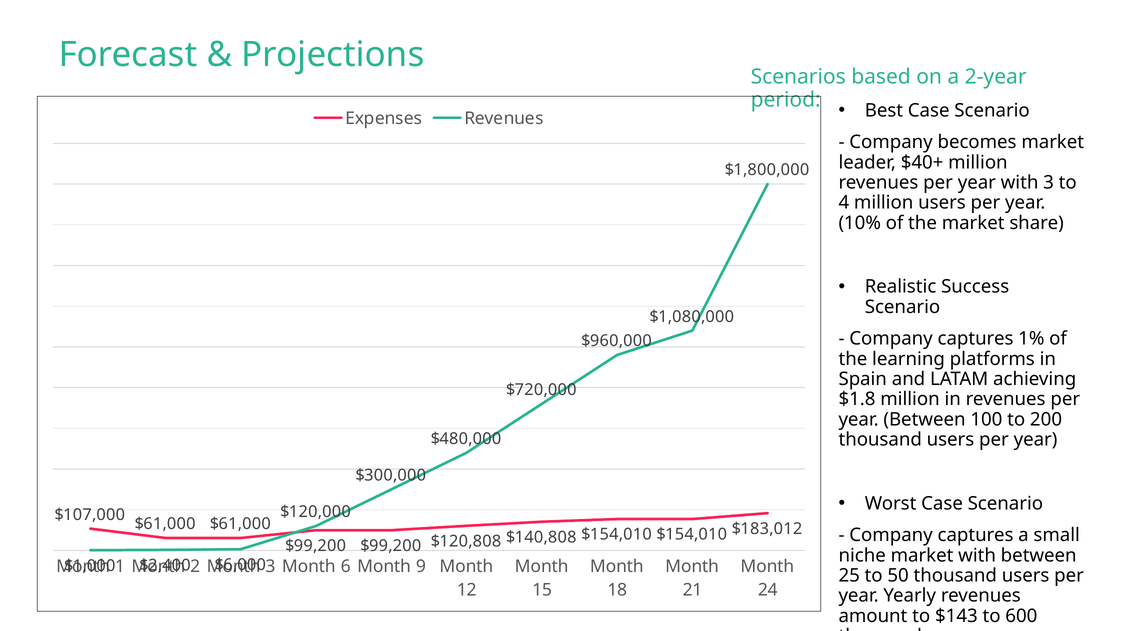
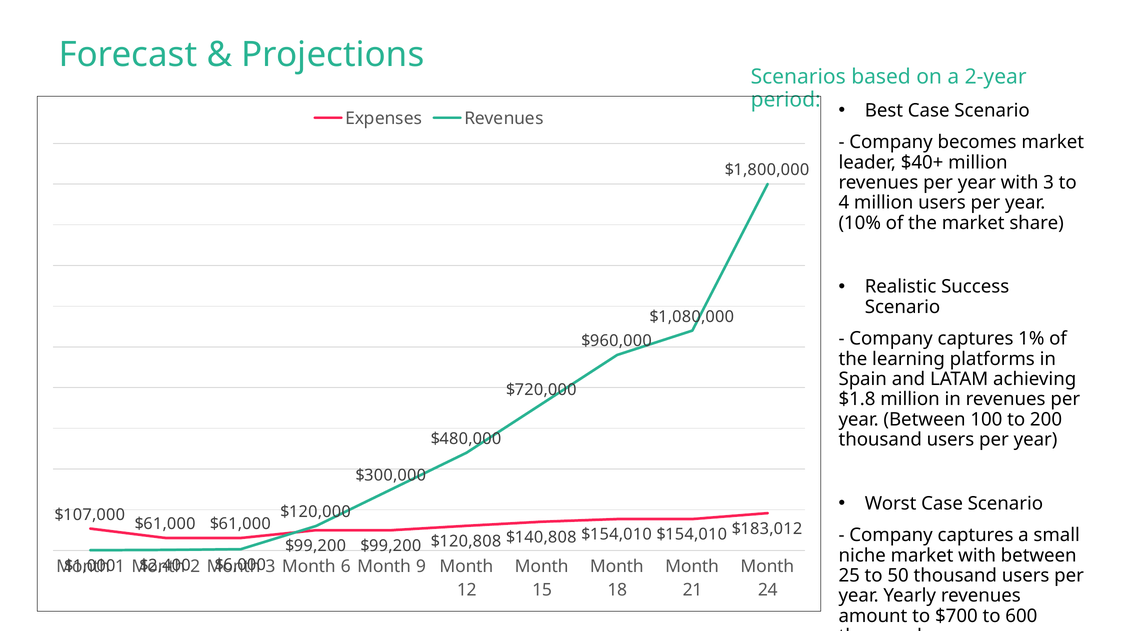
$143: $143 -> $700 (956, 616)
